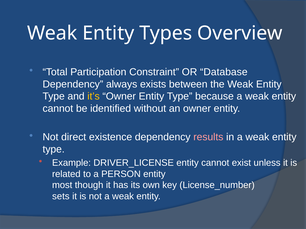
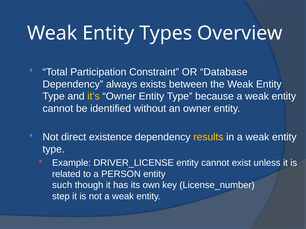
results colour: pink -> yellow (208, 137)
most: most -> such (62, 186)
sets: sets -> step (61, 197)
